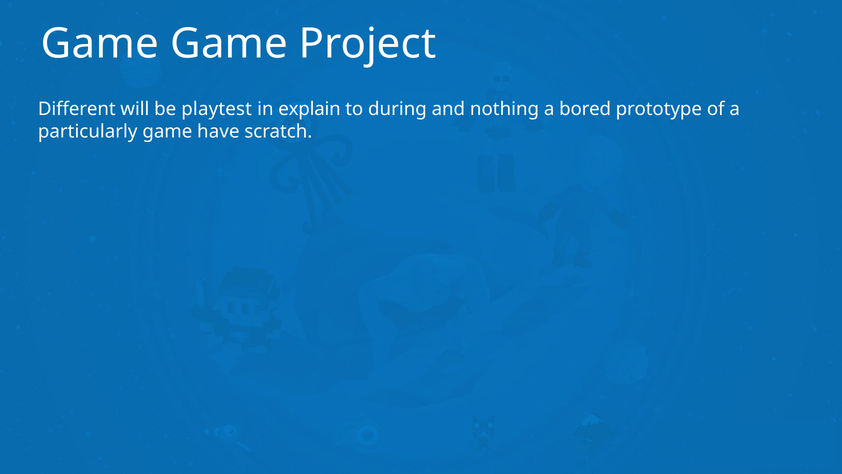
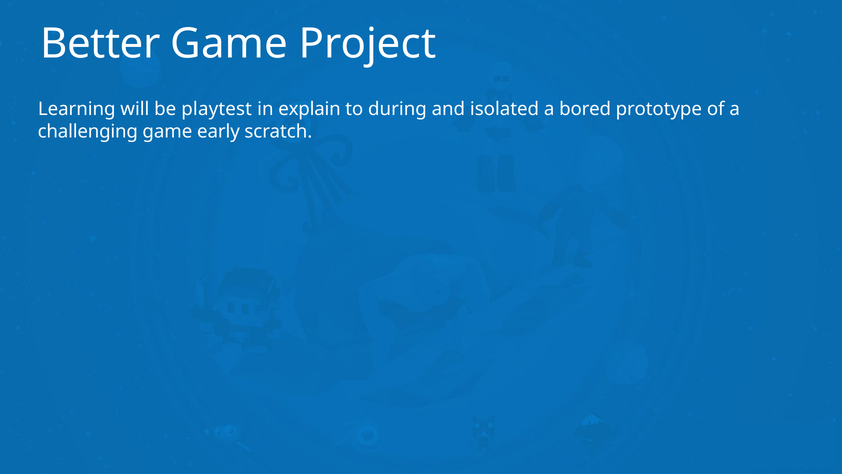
Game: Game -> Better (100, 44)
Different: Different -> Learning (77, 109)
nothing: nothing -> isolated (505, 109)
particularly: particularly -> challenging (88, 132)
have: have -> early (218, 132)
